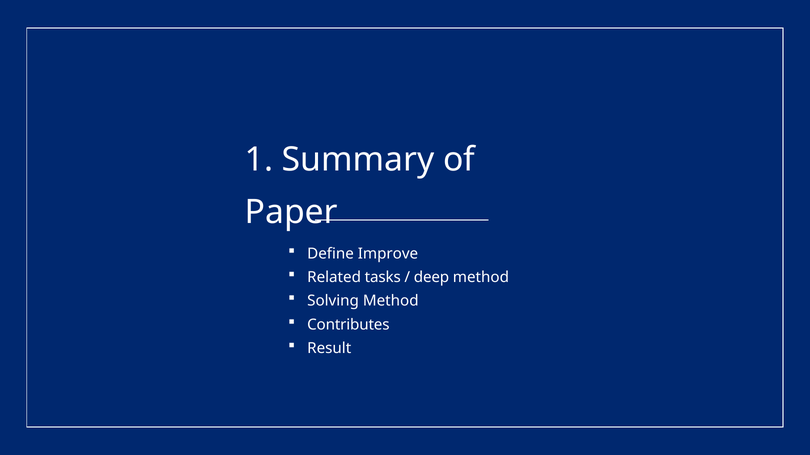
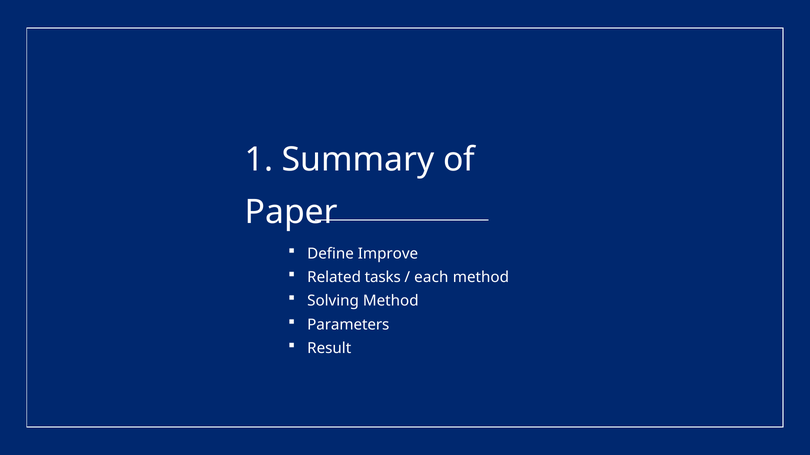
deep: deep -> each (431, 278)
Contributes: Contributes -> Parameters (348, 325)
